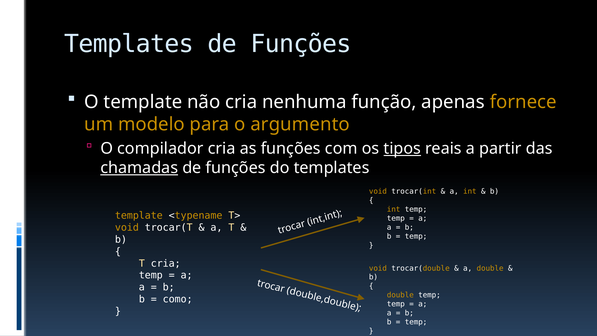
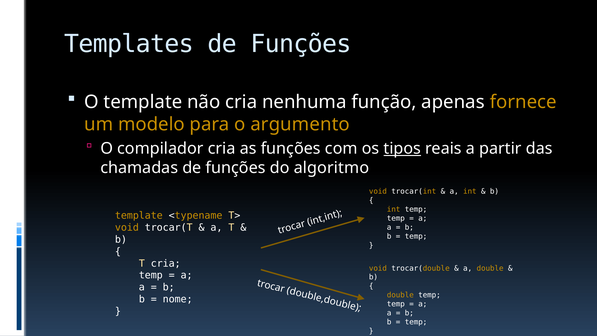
chamadas underline: present -> none (139, 168)
do templates: templates -> algoritmo (331, 168)
como: como -> nome (178, 299)
